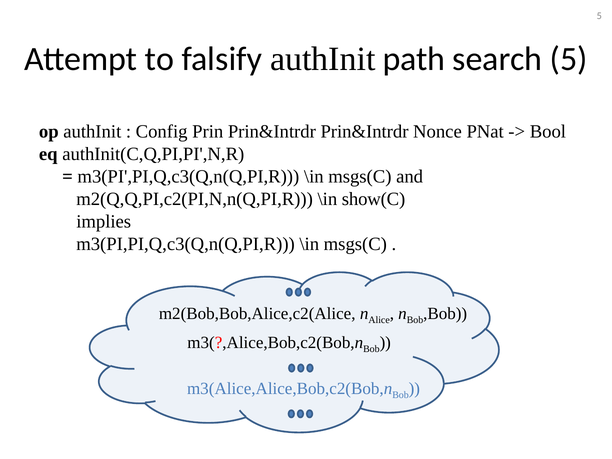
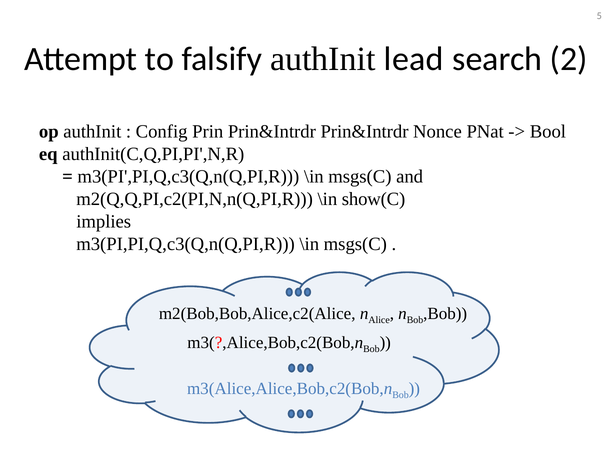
path: path -> lead (414, 59)
search 5: 5 -> 2 (569, 59)
